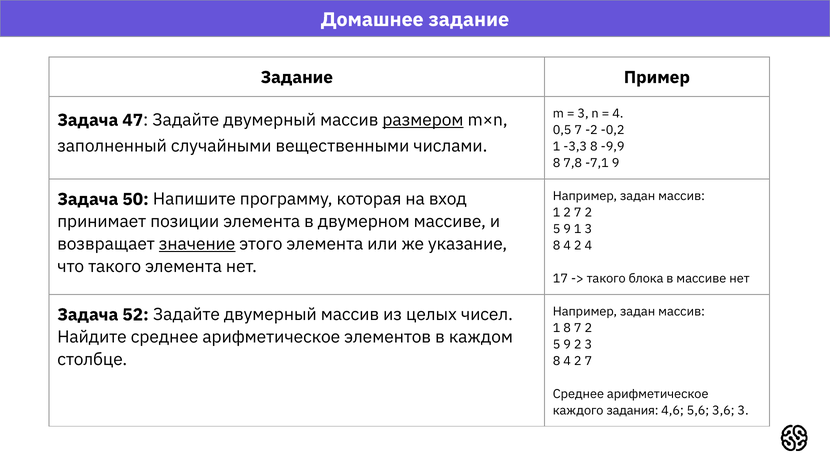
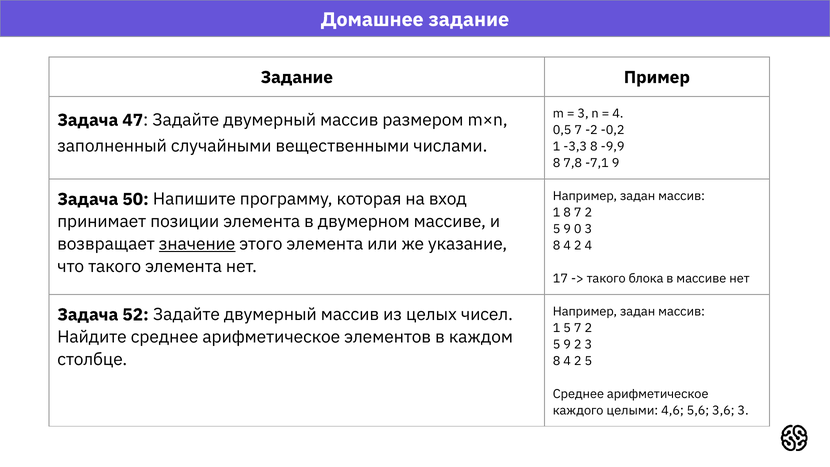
размером underline: present -> none (423, 120)
1 2: 2 -> 8 (567, 212)
9 1: 1 -> 0 (578, 229)
1 8: 8 -> 5 (567, 328)
4 2 7: 7 -> 5 (588, 361)
задания: задания -> целыми (632, 410)
